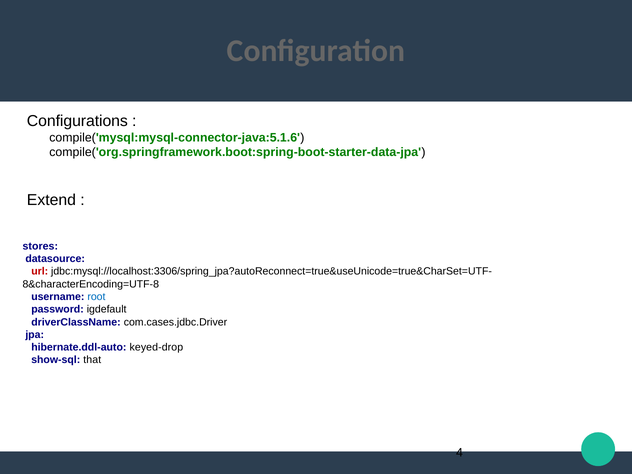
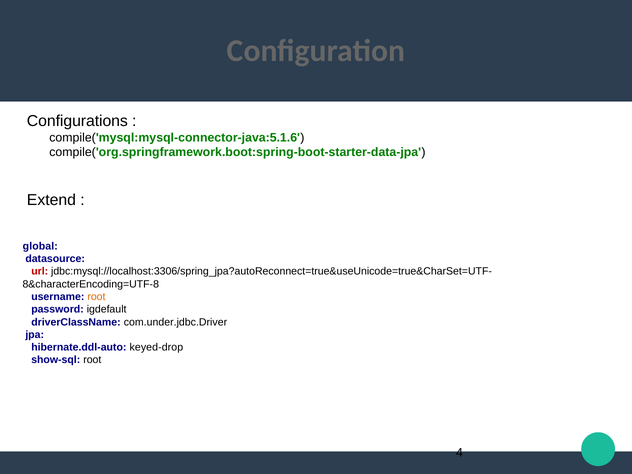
stores: stores -> global (40, 246)
root colour: blue -> orange (96, 297)
com.cases.jdbc.Driver: com.cases.jdbc.Driver -> com.under.jdbc.Driver (175, 322)
show-sql that: that -> root (92, 360)
